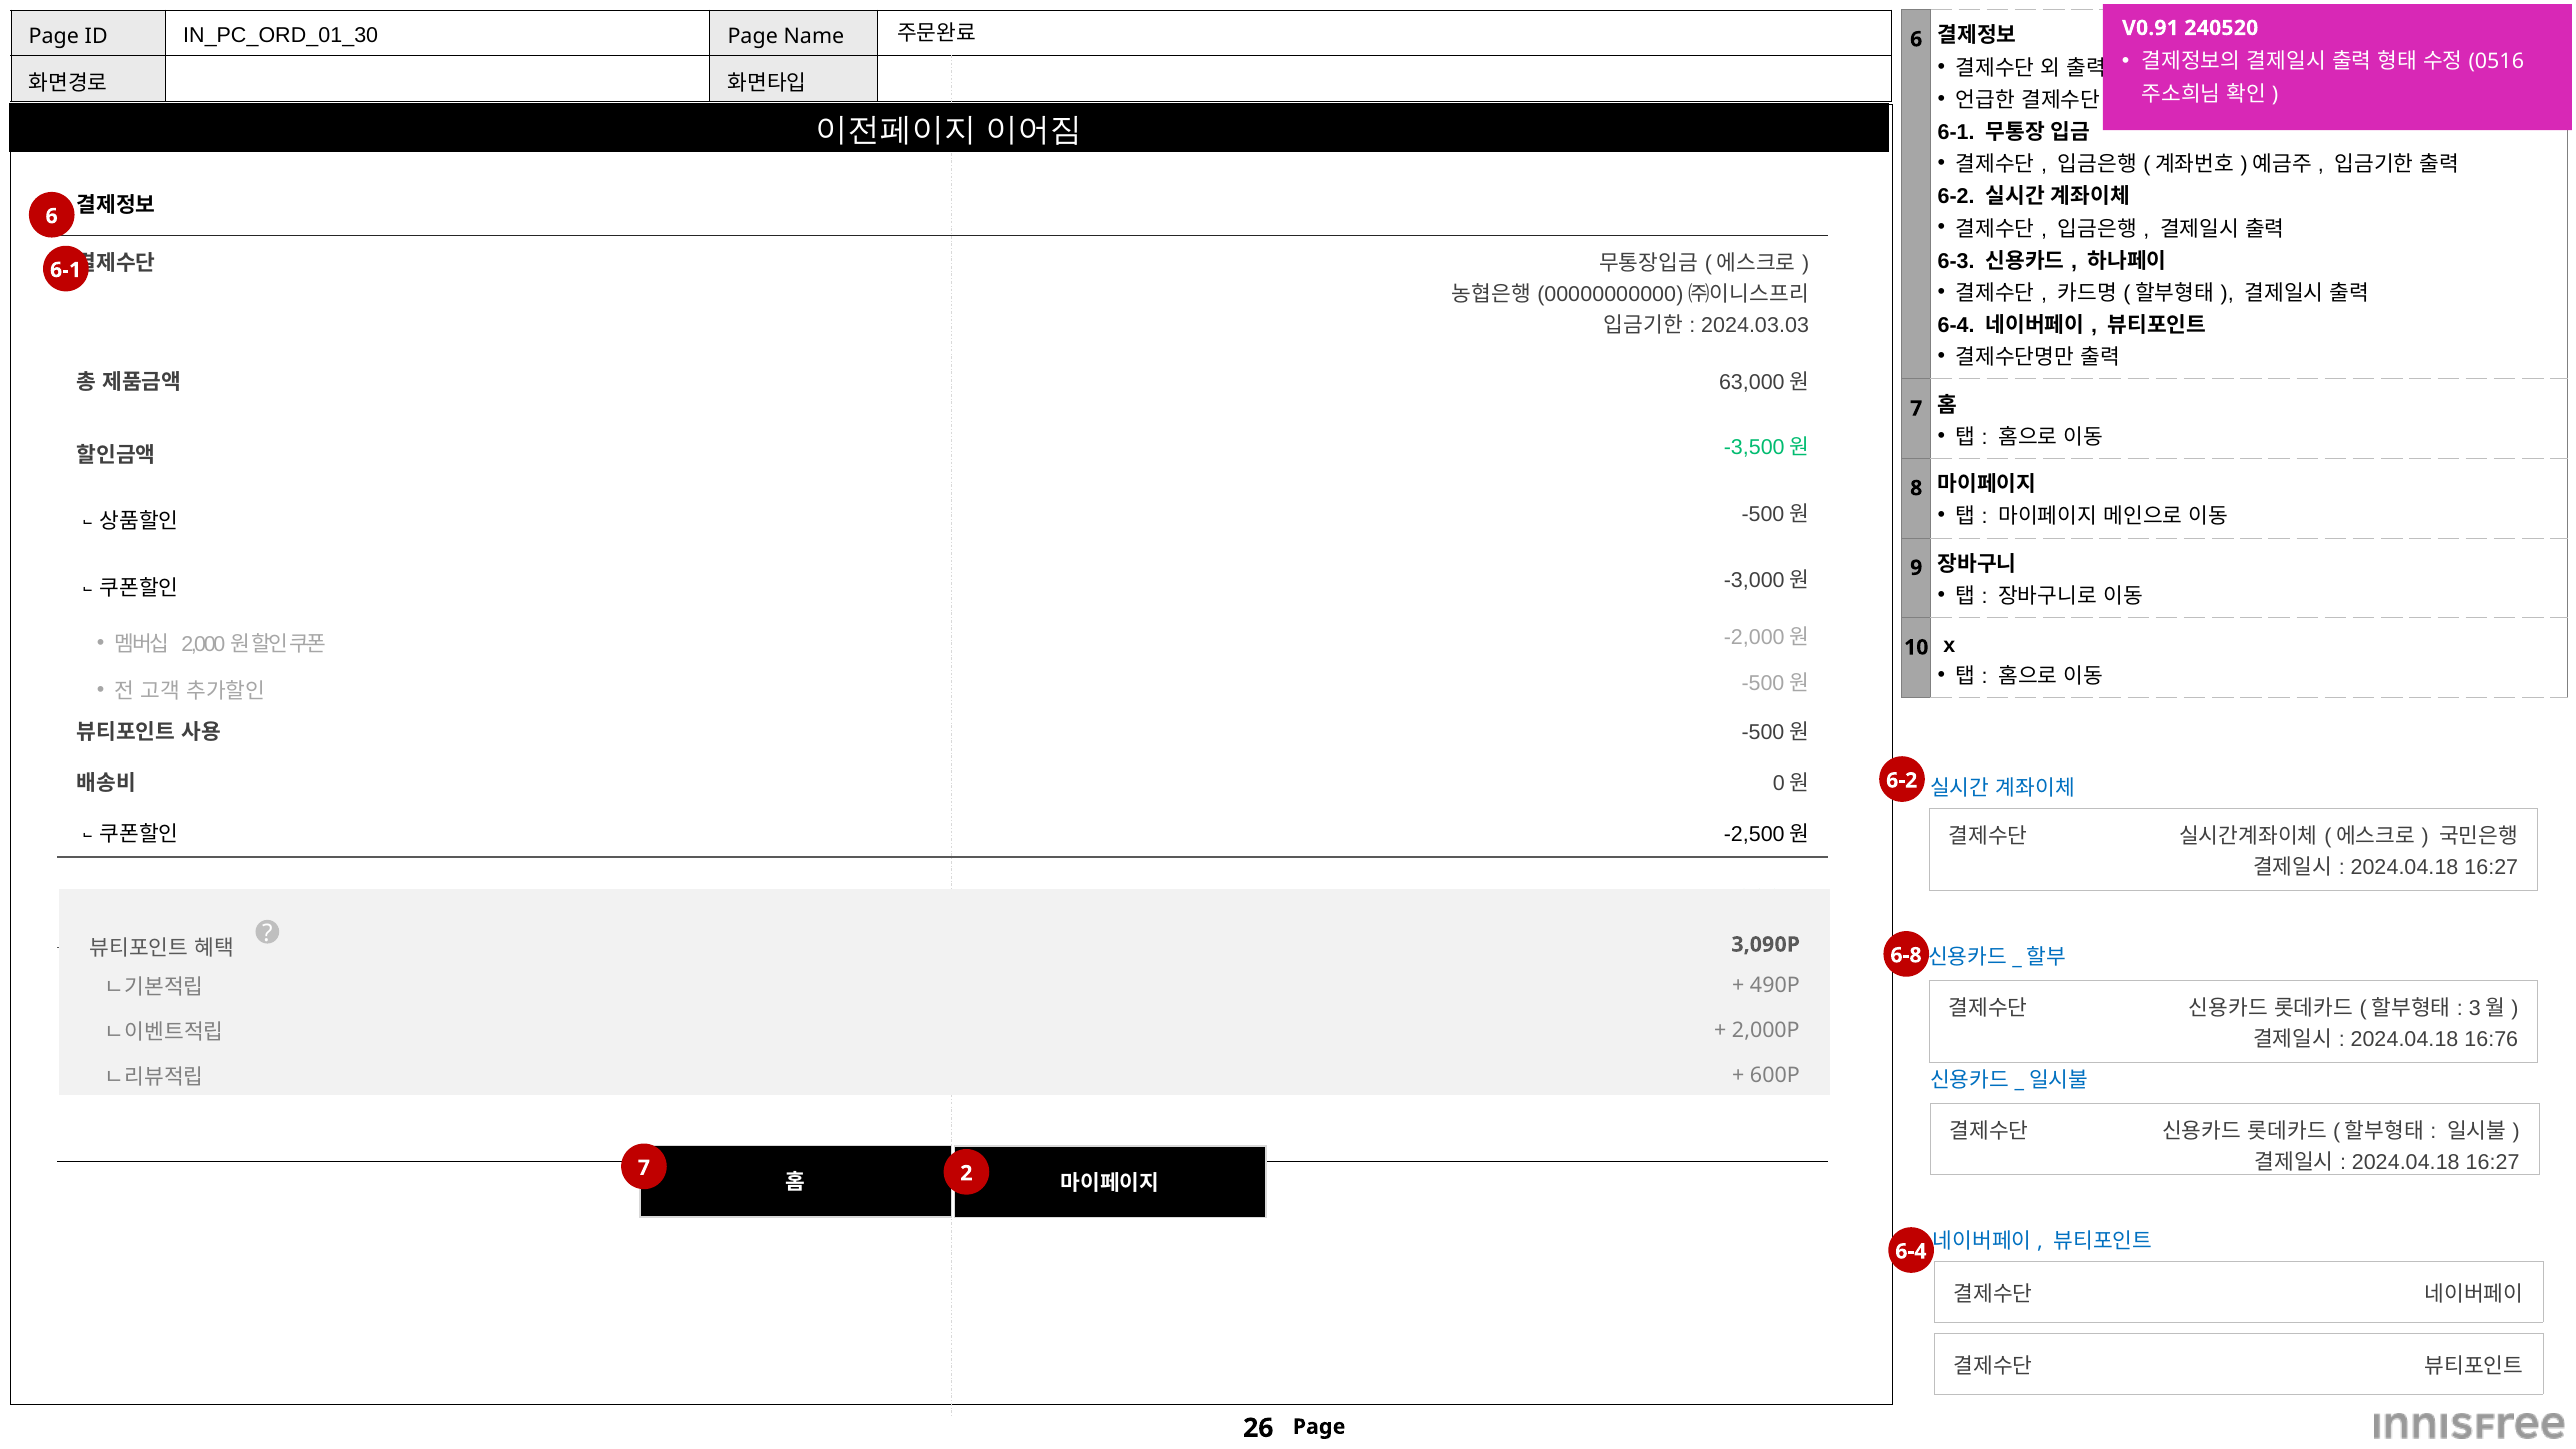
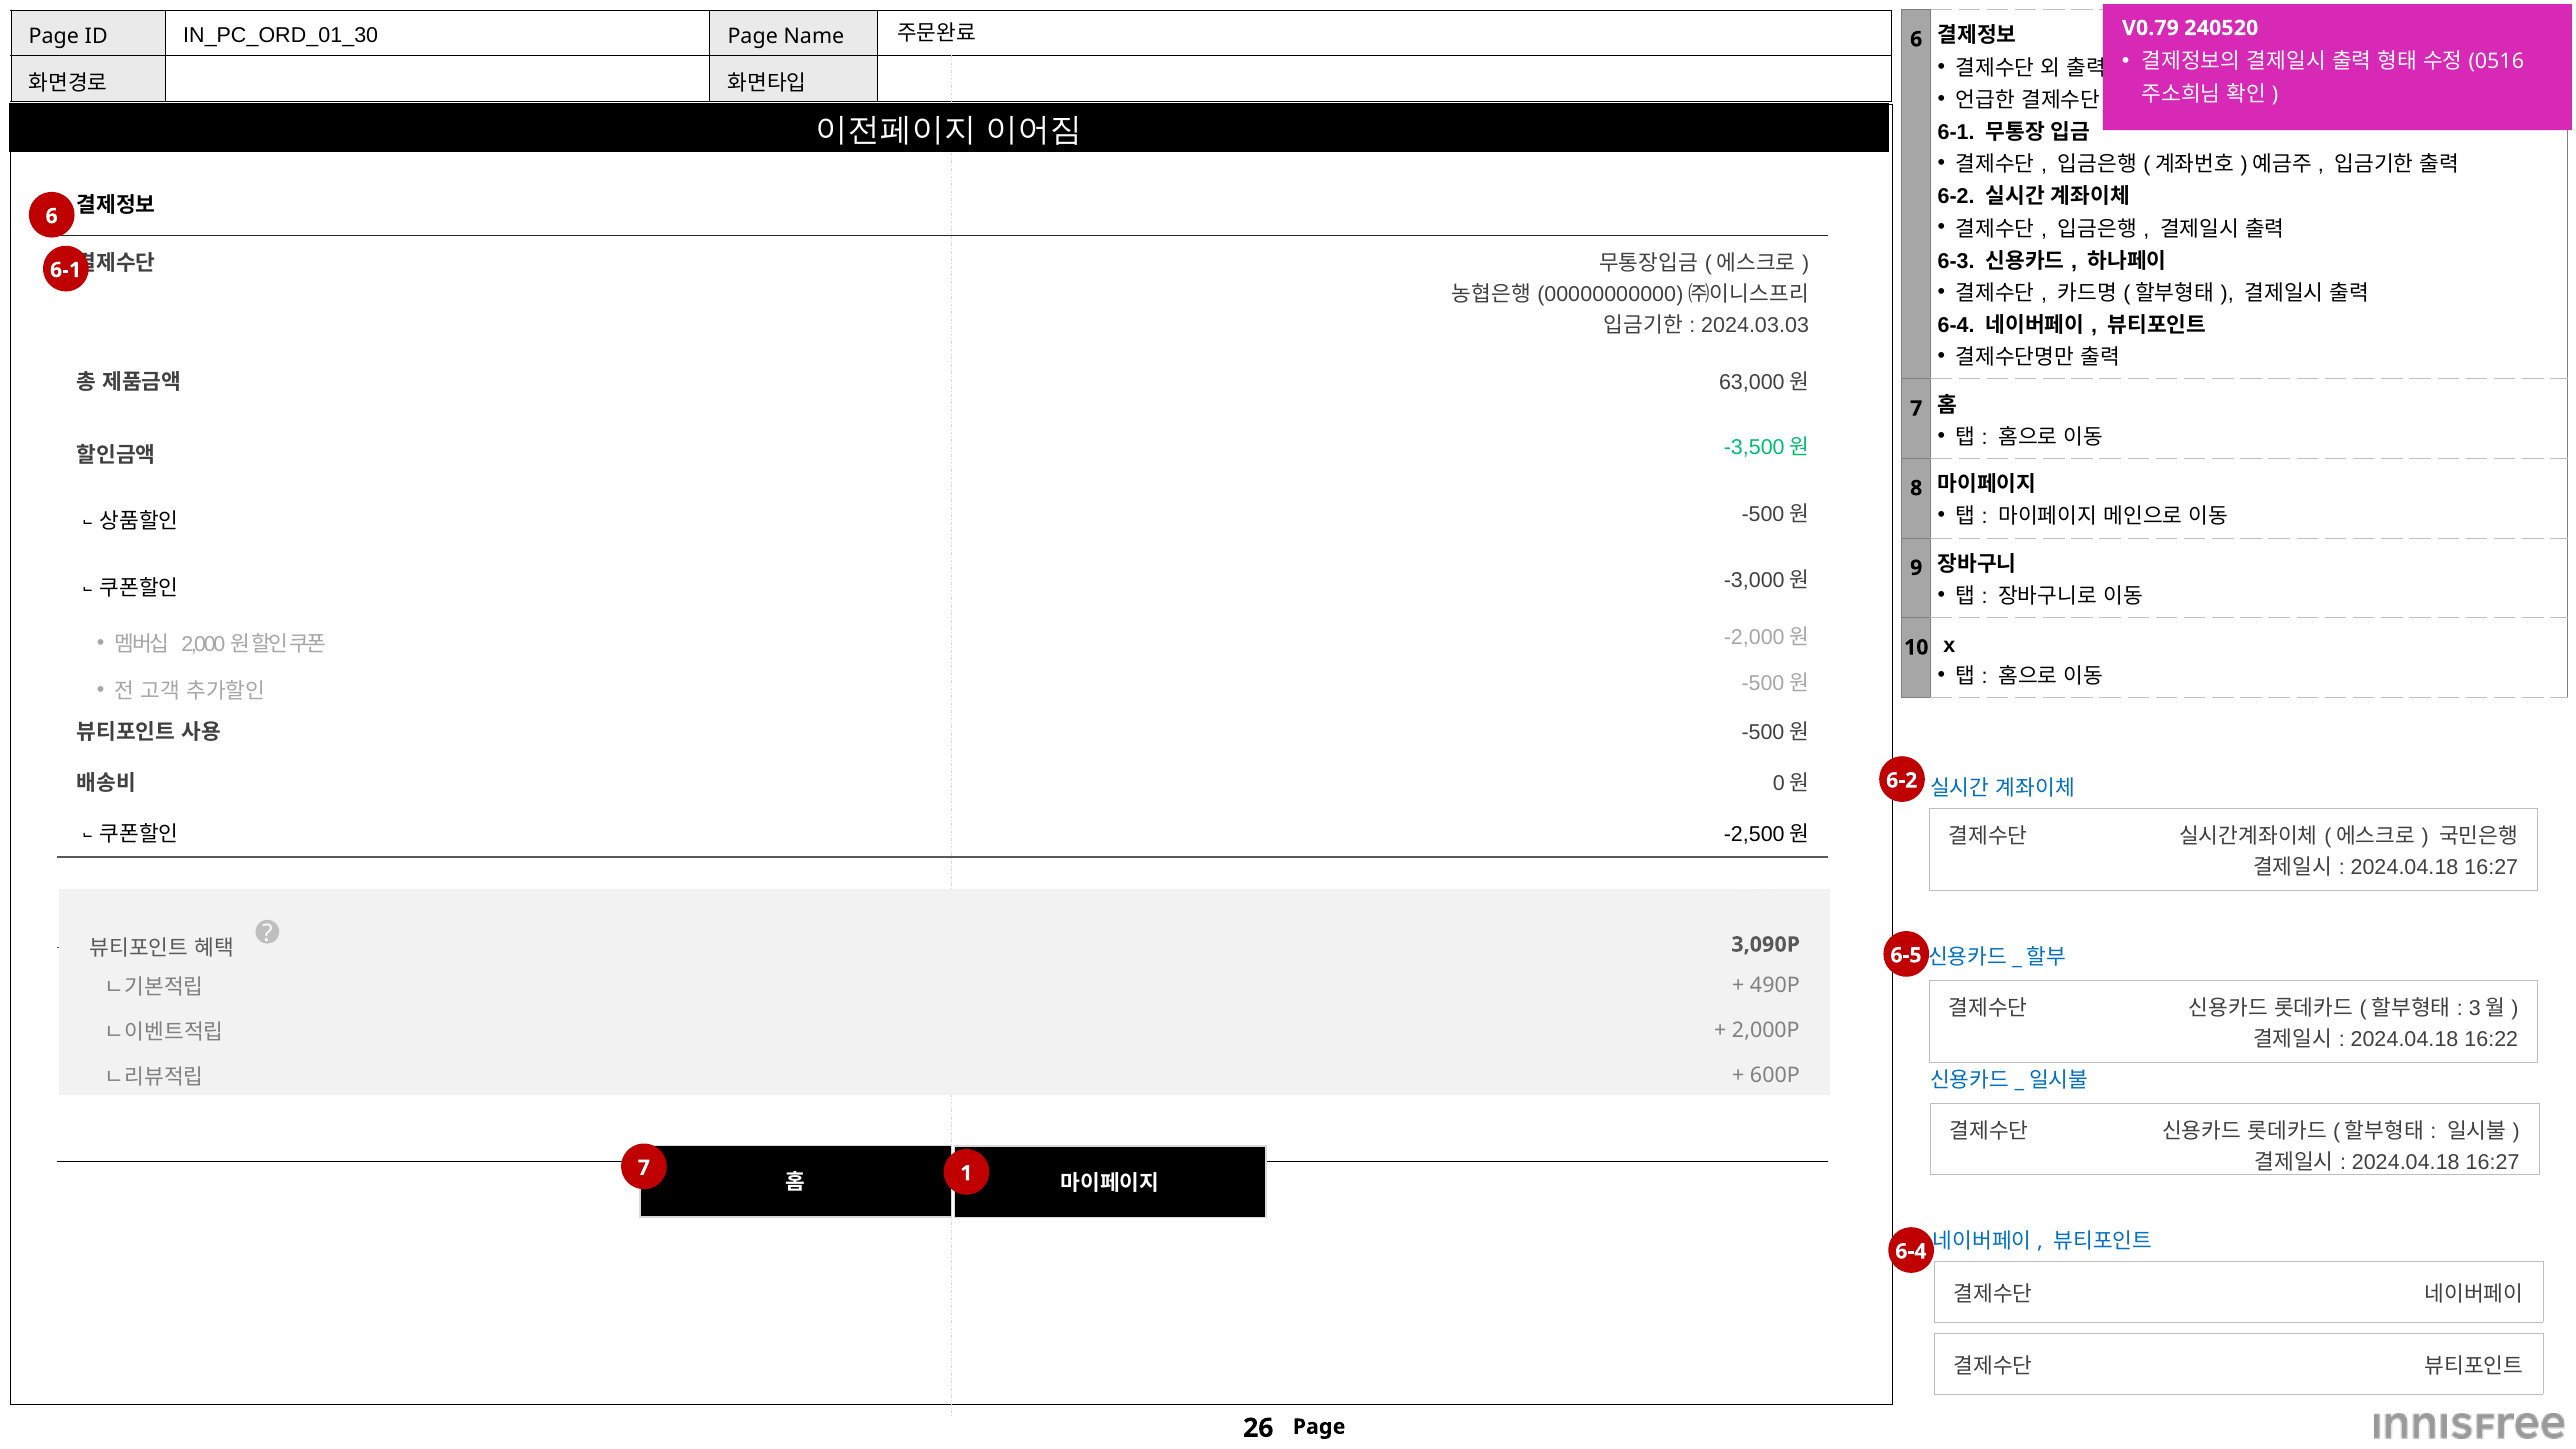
V0.91: V0.91 -> V0.79 (2150, 28)
6-8: 6-8 -> 6-5 (1906, 955)
16:76: 16:76 -> 16:22 (2491, 1039)
2: 2 -> 1 (966, 1173)
